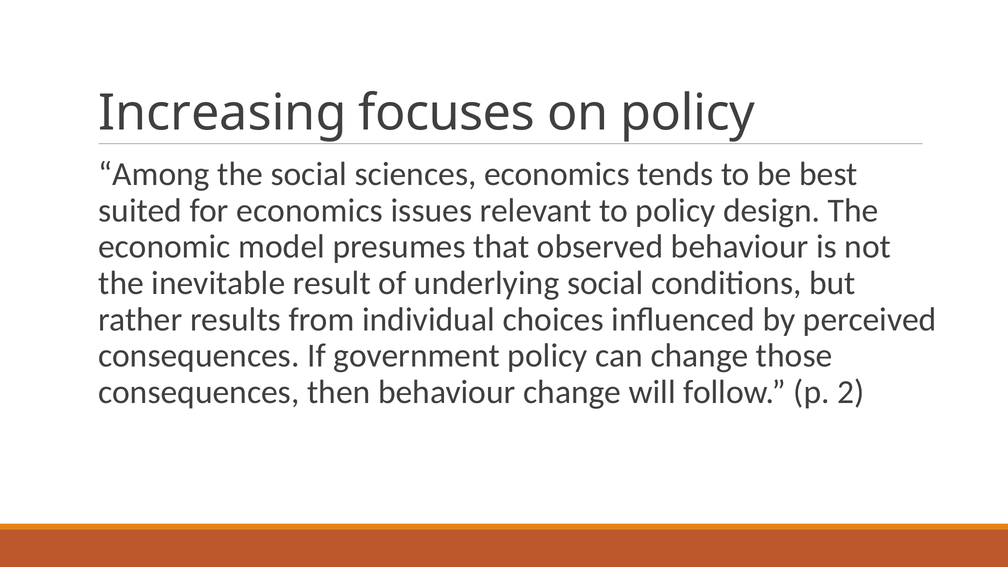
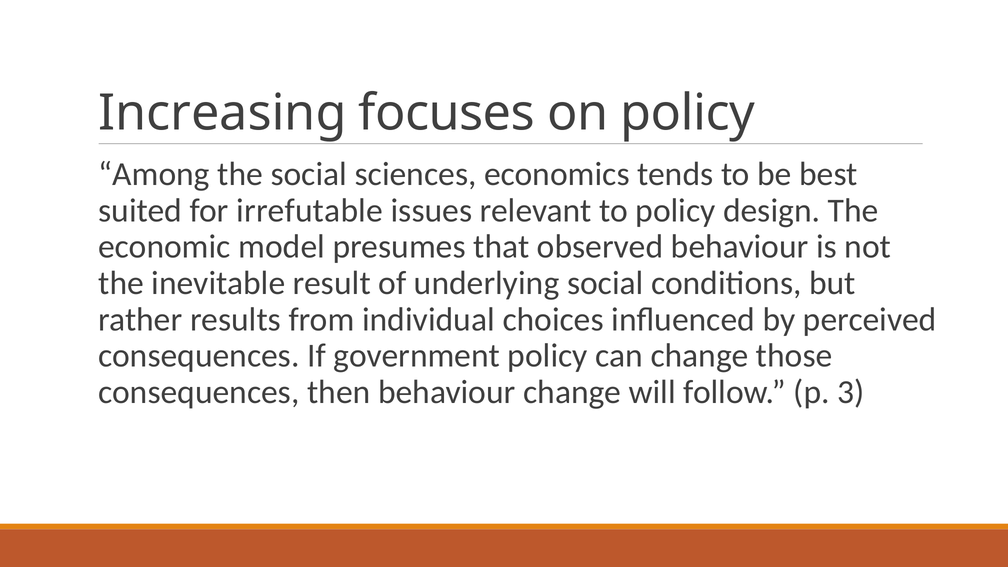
for economics: economics -> irrefutable (310, 211)
2: 2 -> 3 (851, 392)
